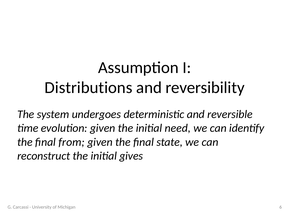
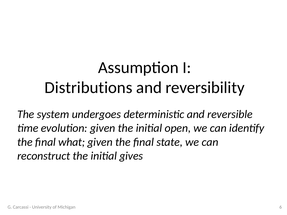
need: need -> open (178, 128)
from: from -> what (72, 142)
